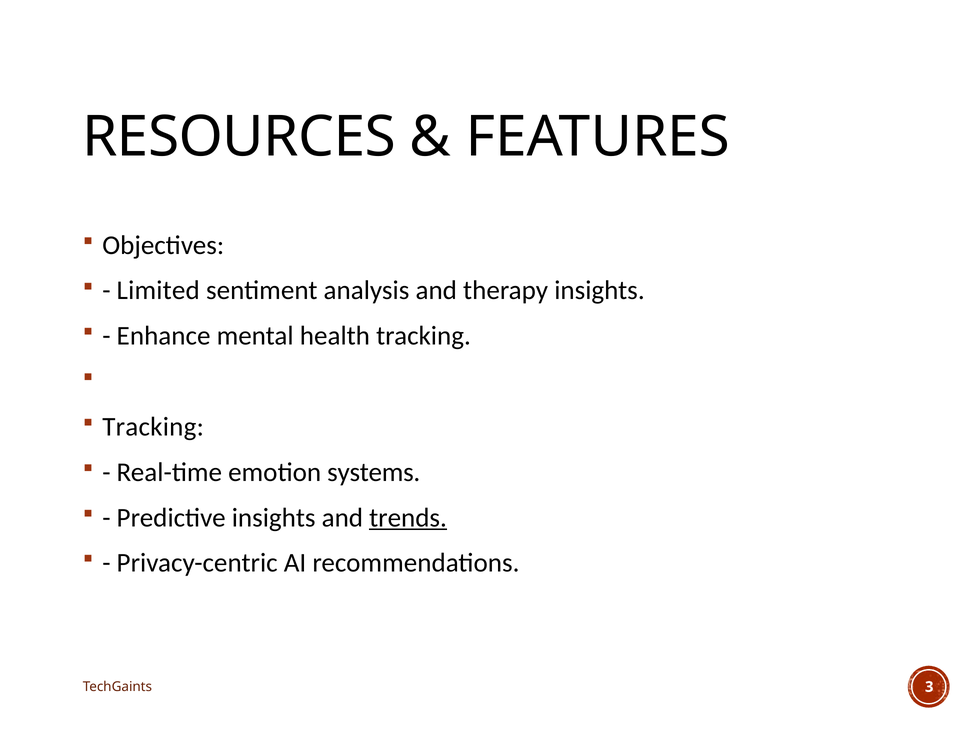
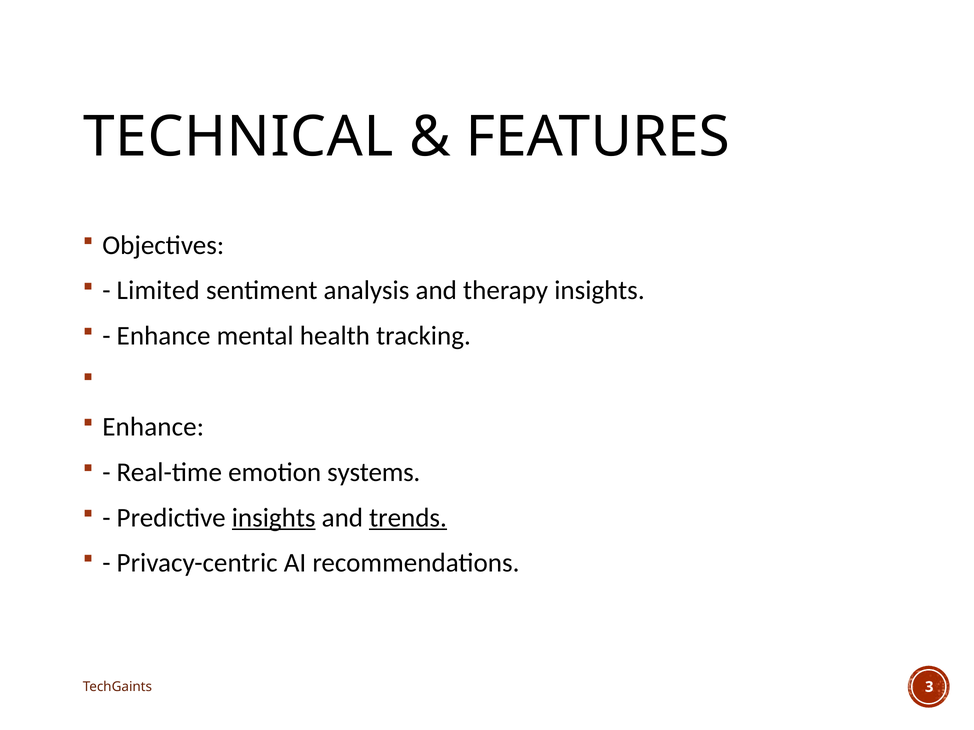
RESOURCES: RESOURCES -> TECHNICAL (238, 137)
Tracking: Tracking -> Enhance (153, 427)
insights underline: none -> present (274, 518)
